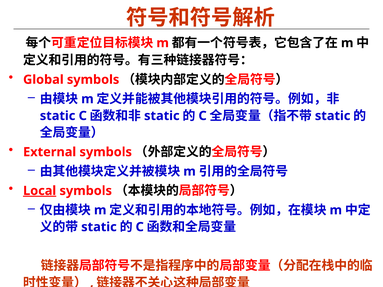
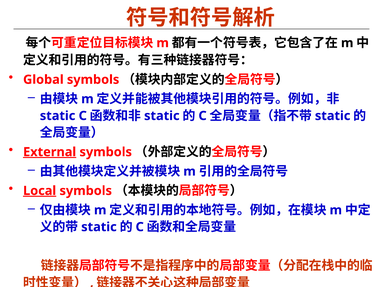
External underline: none -> present (50, 152)
